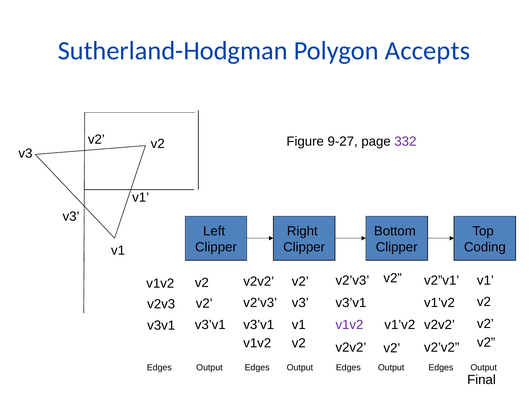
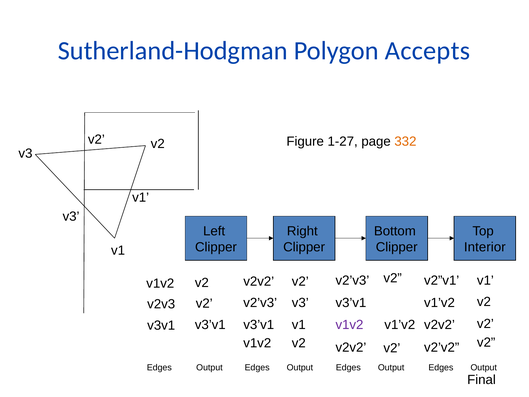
9-27: 9-27 -> 1-27 (343, 141)
332 colour: purple -> orange (405, 141)
Coding: Coding -> Interior (485, 247)
